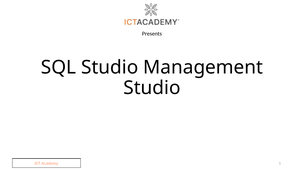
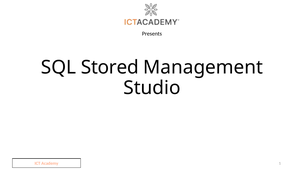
SQL Studio: Studio -> Stored (110, 67)
